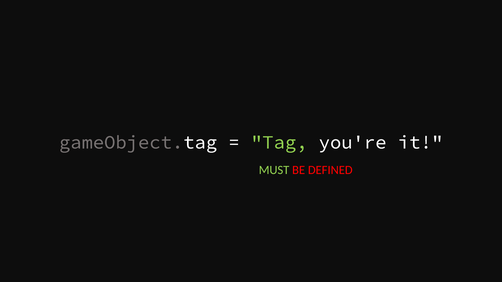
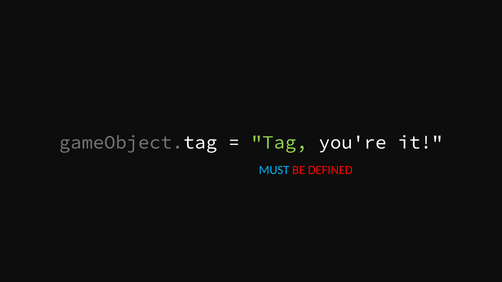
MUST colour: light green -> light blue (274, 170)
